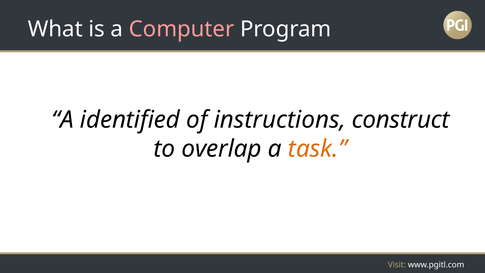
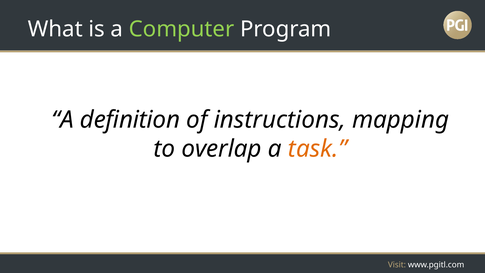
Computer colour: pink -> light green (182, 29)
identified: identified -> definition (130, 120)
construct: construct -> mapping (401, 120)
